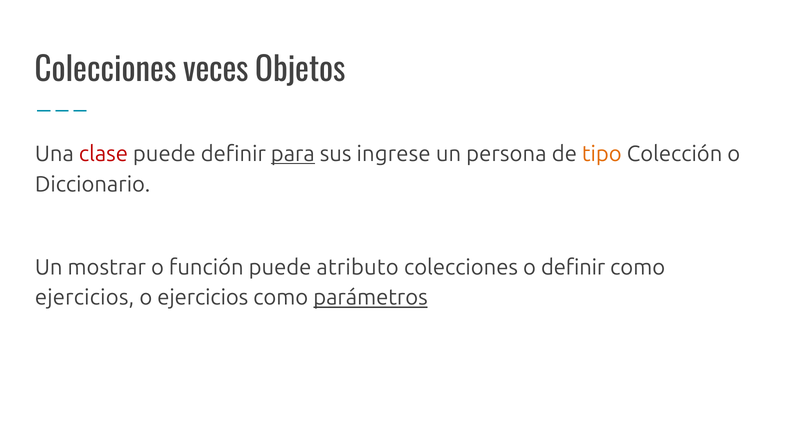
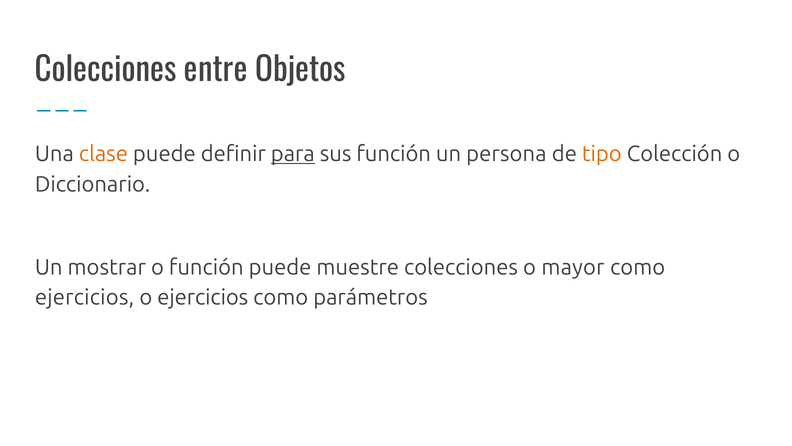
veces: veces -> entre (216, 70)
clase colour: red -> orange (103, 154)
sus ingrese: ingrese -> función (394, 154)
atributo: atributo -> muestre (358, 267)
o definir: definir -> mayor (573, 267)
parámetros underline: present -> none (371, 297)
